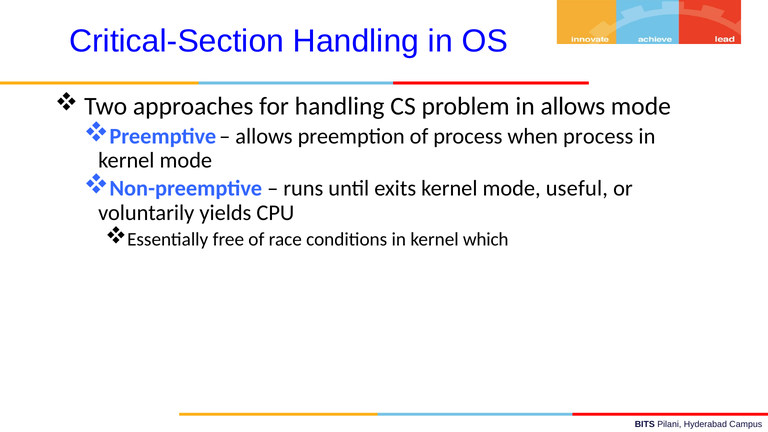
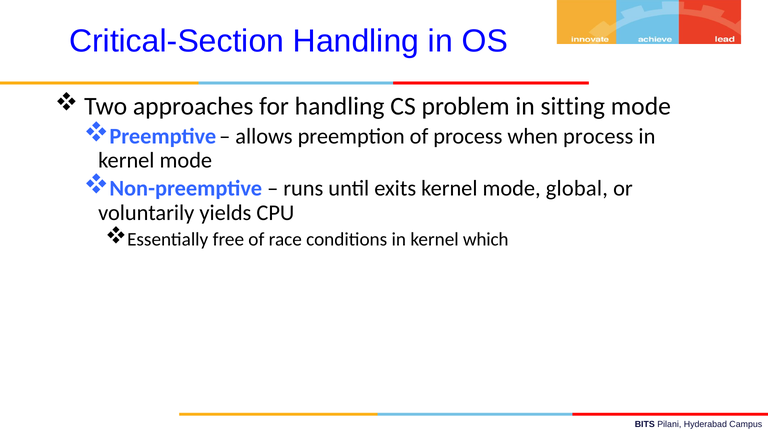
in allows: allows -> sitting (573, 106)
useful: useful -> global (577, 188)
